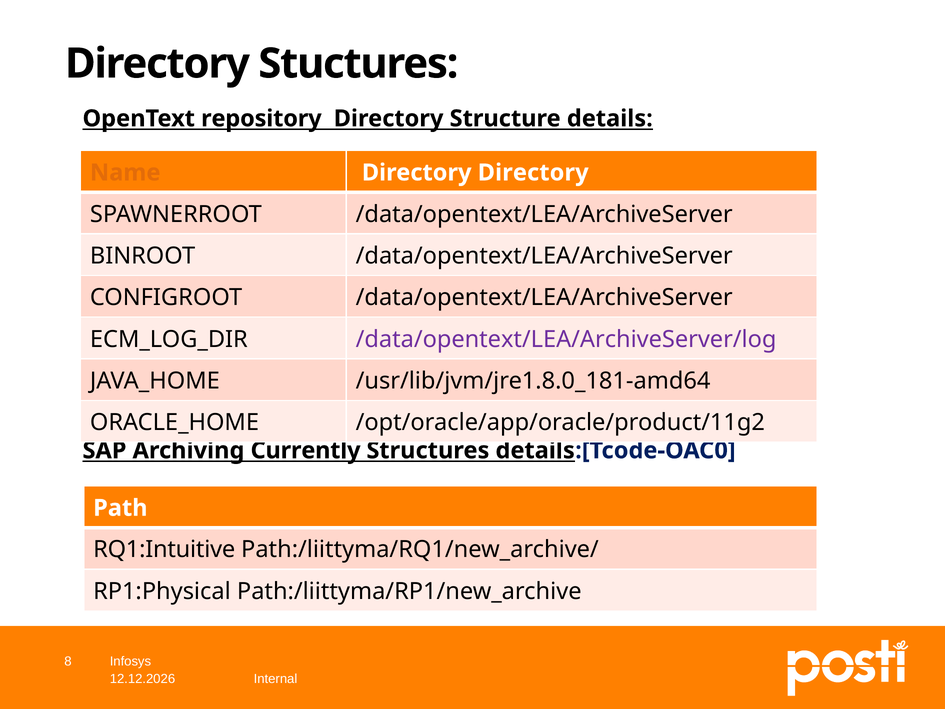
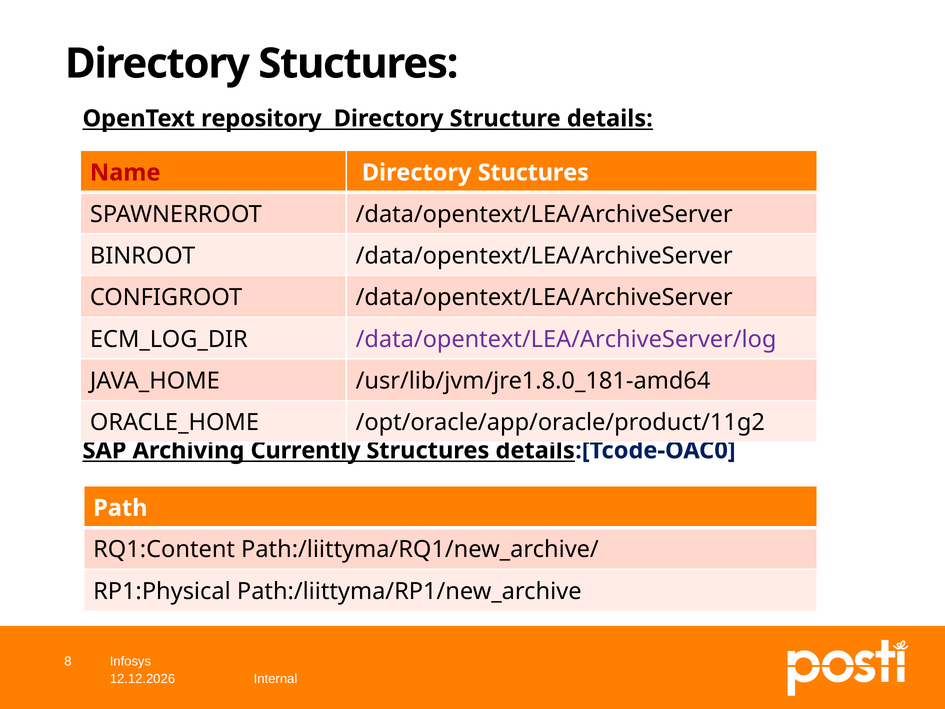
Name colour: orange -> red (125, 173)
Directory: Directory -> Stuctures (533, 173)
RQ1:Intuitive: RQ1:Intuitive -> RQ1:Content (164, 549)
